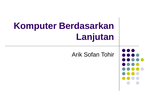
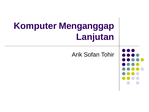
Berdasarkan: Berdasarkan -> Menganggap (86, 26)
